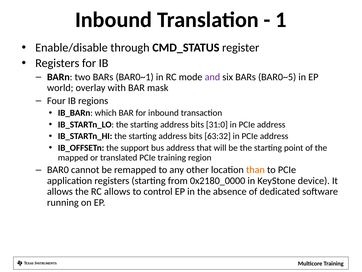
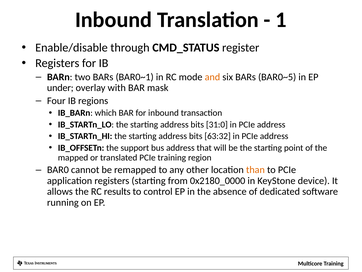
and colour: purple -> orange (212, 77)
world: world -> under (60, 88)
RC allows: allows -> results (117, 191)
